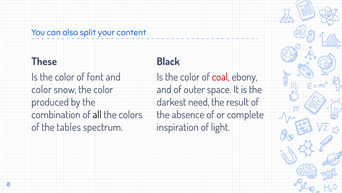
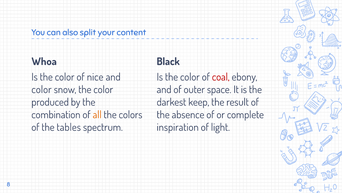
These: These -> Whoa (44, 61)
font: font -> nice (95, 77)
need: need -> keep (199, 102)
all colour: black -> orange (97, 114)
